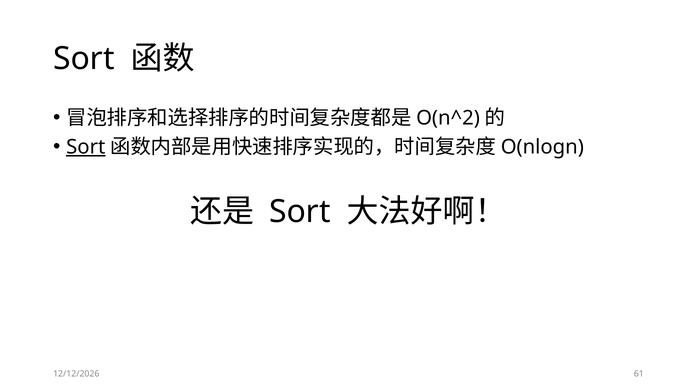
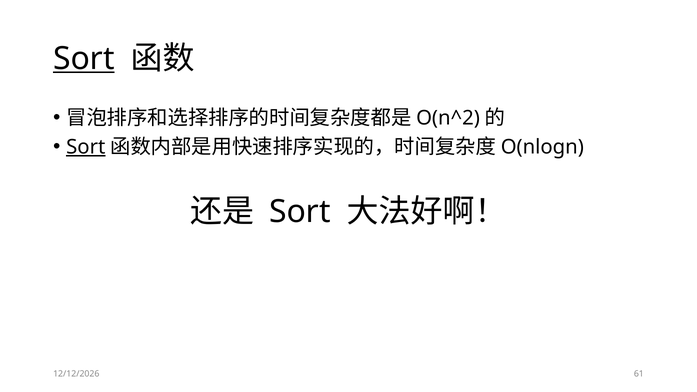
Sort underline: none -> present (84, 59)
